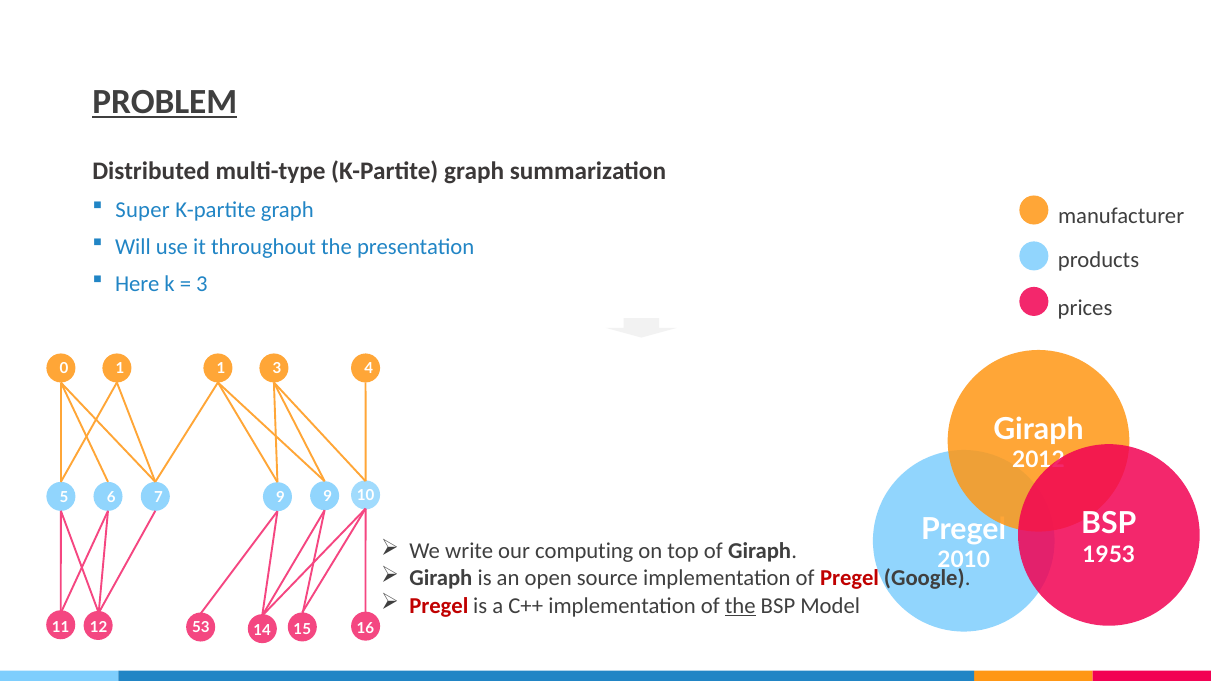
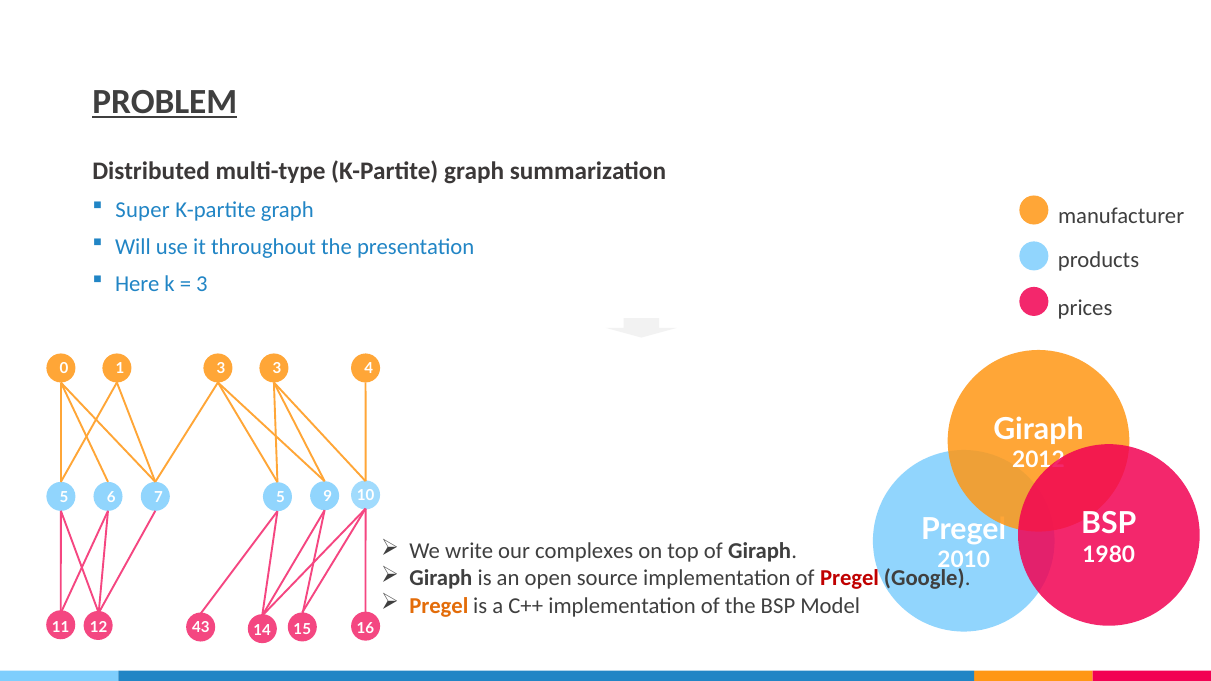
1 1: 1 -> 3 (221, 369)
6 9: 9 -> 5 (281, 498)
computing: computing -> complexes (584, 551)
1953: 1953 -> 1980 (1109, 555)
Pregel colour: red -> orange (439, 606)
the underline: present -> none (740, 606)
53: 53 -> 43 (201, 628)
